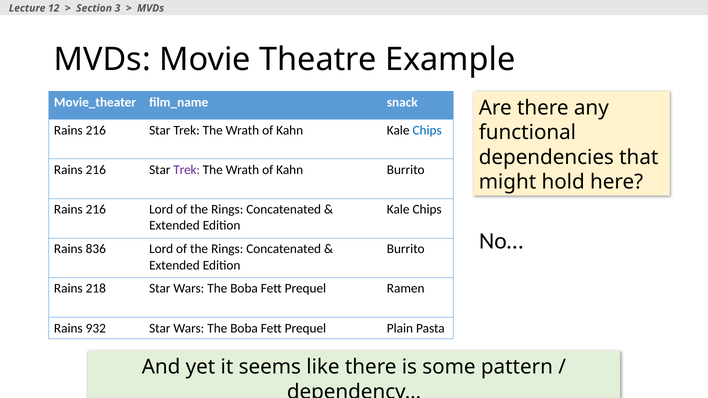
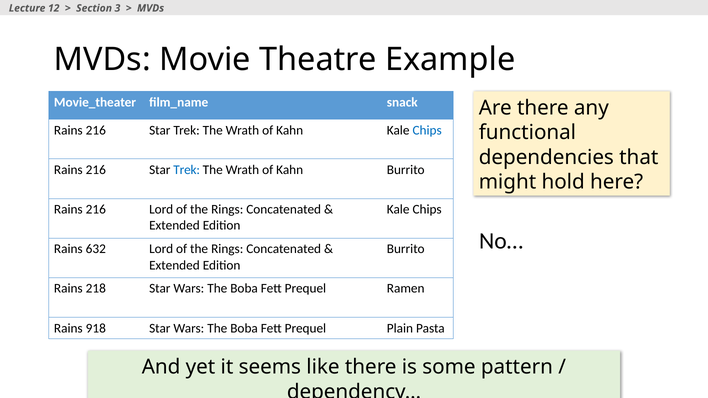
Trek colour: purple -> blue (187, 170)
836: 836 -> 632 (96, 249)
932: 932 -> 918 (96, 328)
